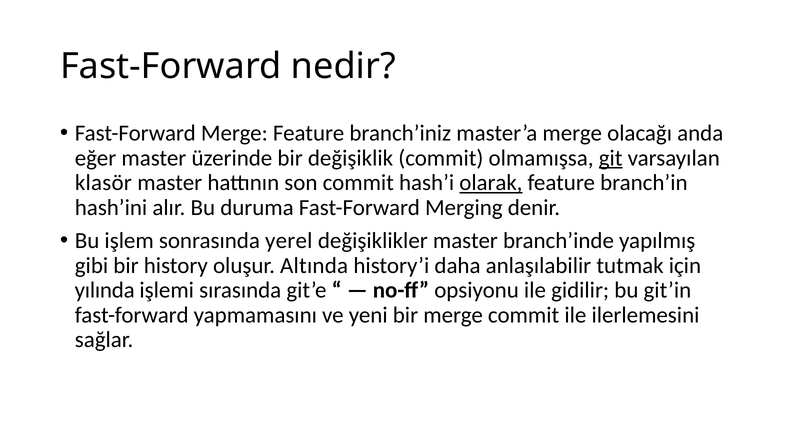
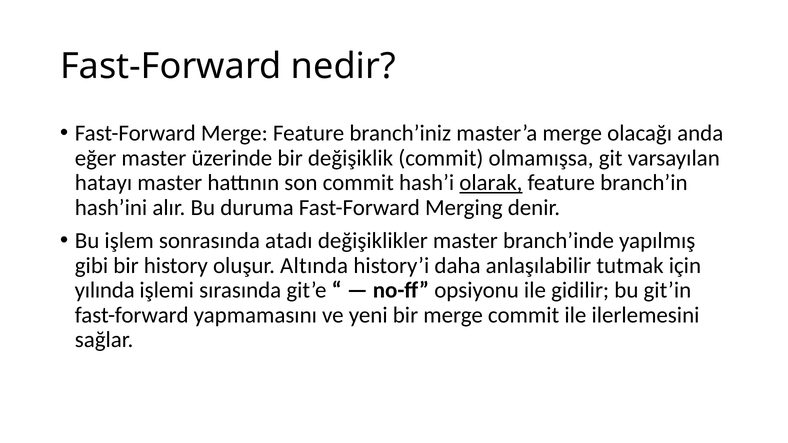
git underline: present -> none (611, 158)
klasör: klasör -> hatayı (104, 183)
yerel: yerel -> atadı (289, 241)
